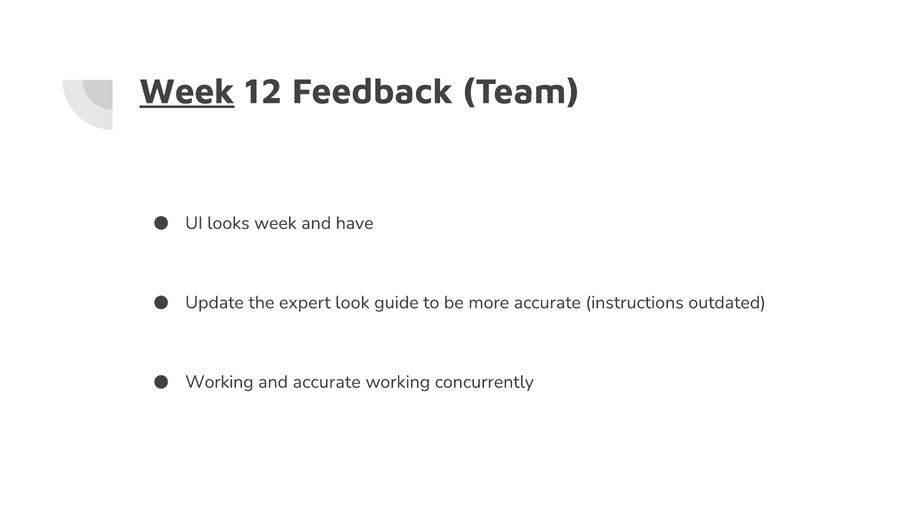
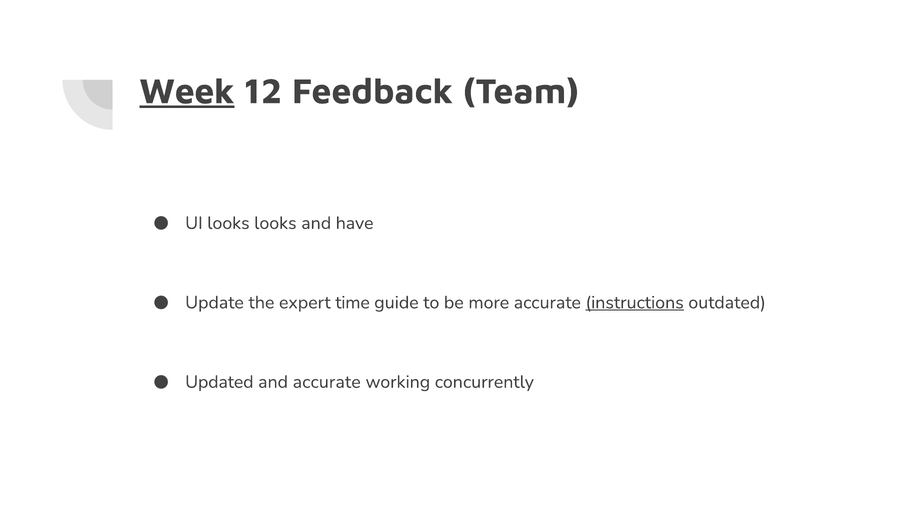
looks week: week -> looks (275, 223)
look: look -> time (353, 303)
instructions underline: none -> present (635, 303)
Working: Working -> Updated (219, 382)
